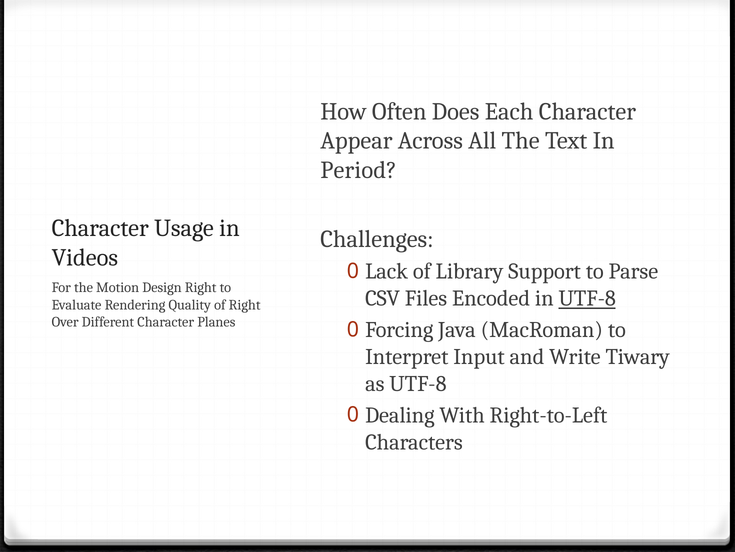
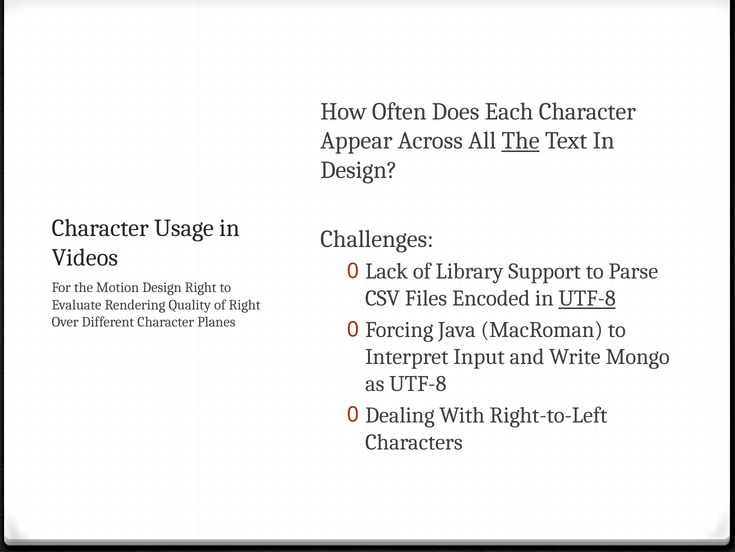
The underline: none -> present (521, 141)
Period: Period -> Design (359, 170)
Tiwary: Tiwary -> Mongo (638, 356)
